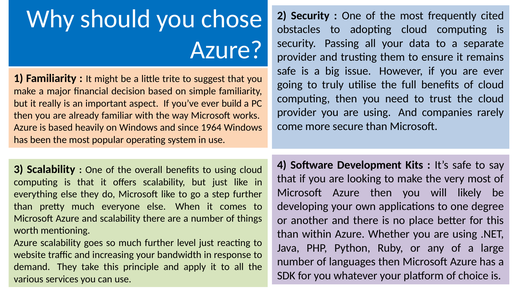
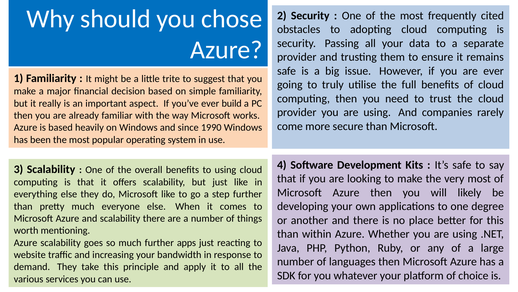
1964: 1964 -> 1990 (211, 127)
level: level -> apps (186, 242)
